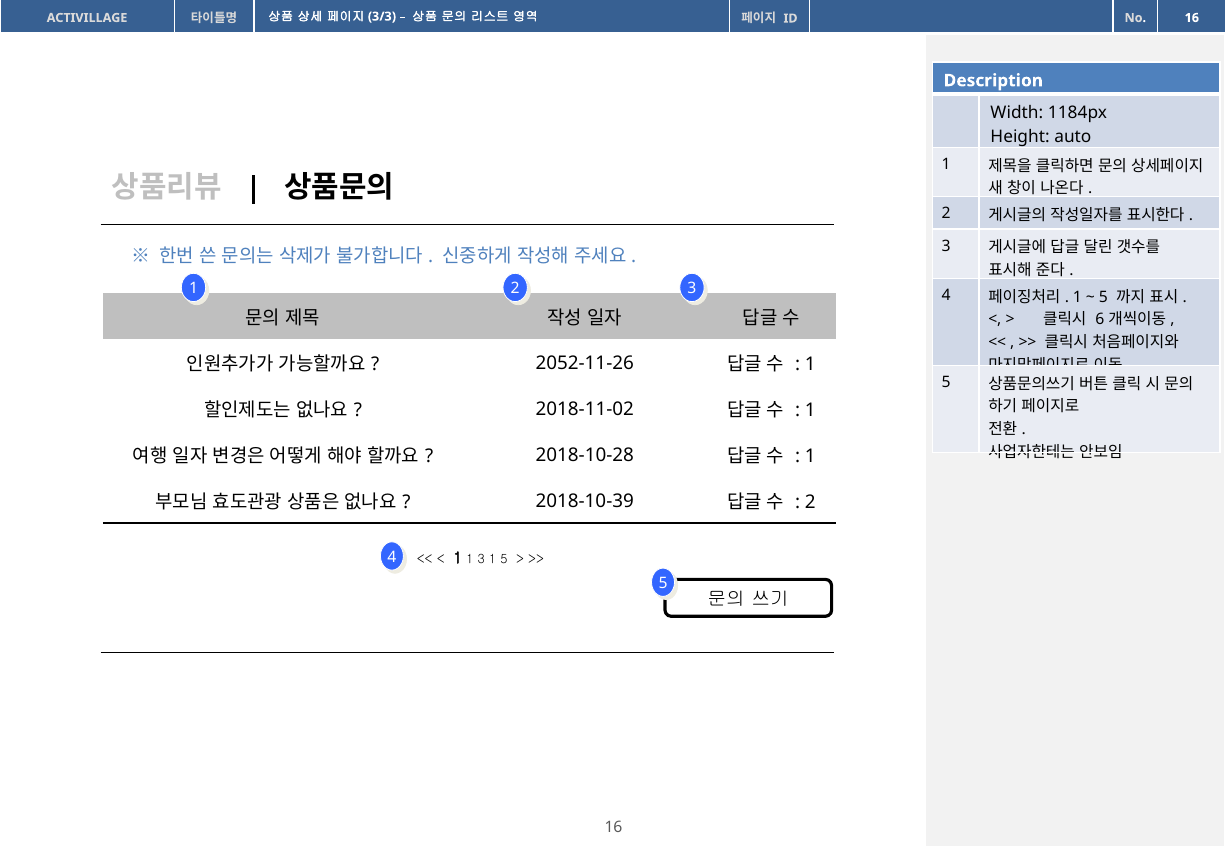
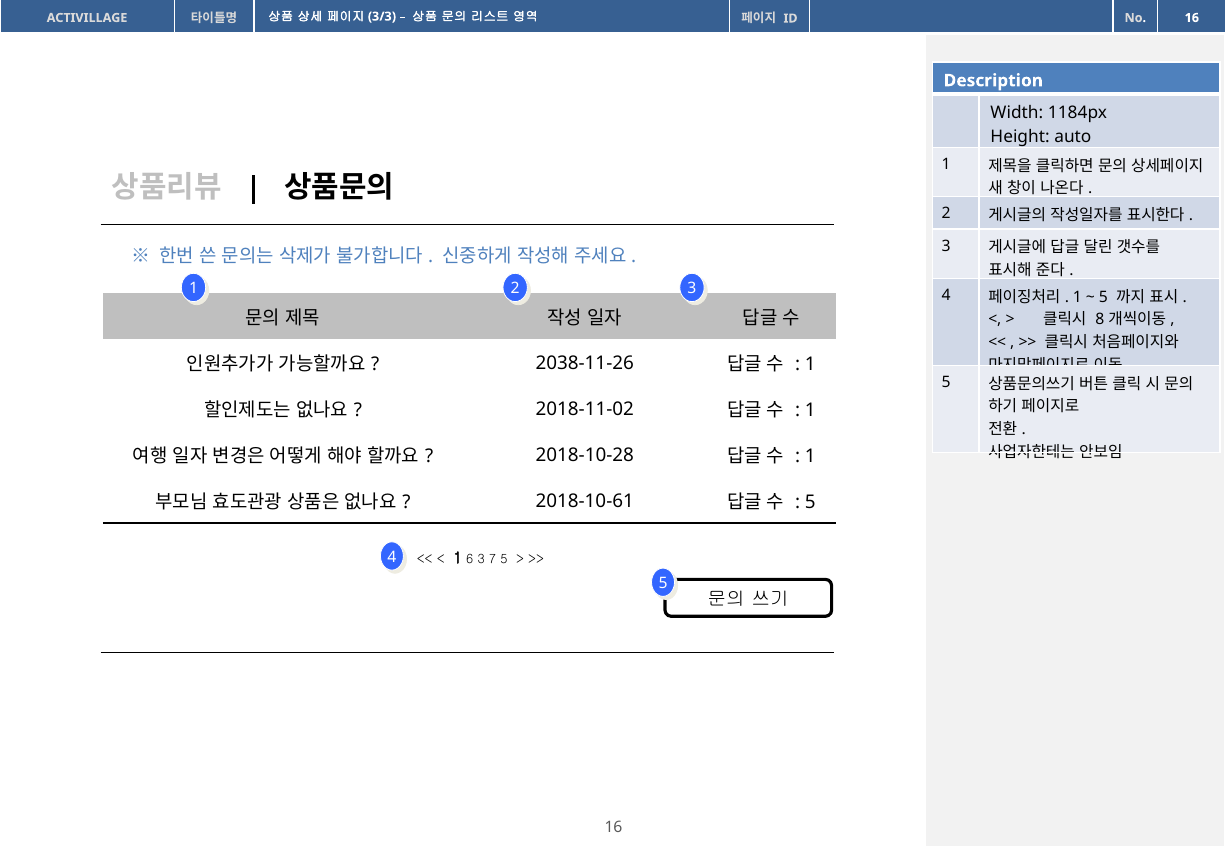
6: 6 -> 8 (1100, 319)
2052-11-26: 2052-11-26 -> 2038-11-26 (585, 363)
2018-10-39: 2018-10-39 -> 2018-10-61 (585, 501)
2: 2 -> 5 (810, 502)
1: 1 -> 6 (470, 559)
3 1: 1 -> 7 (492, 559)
